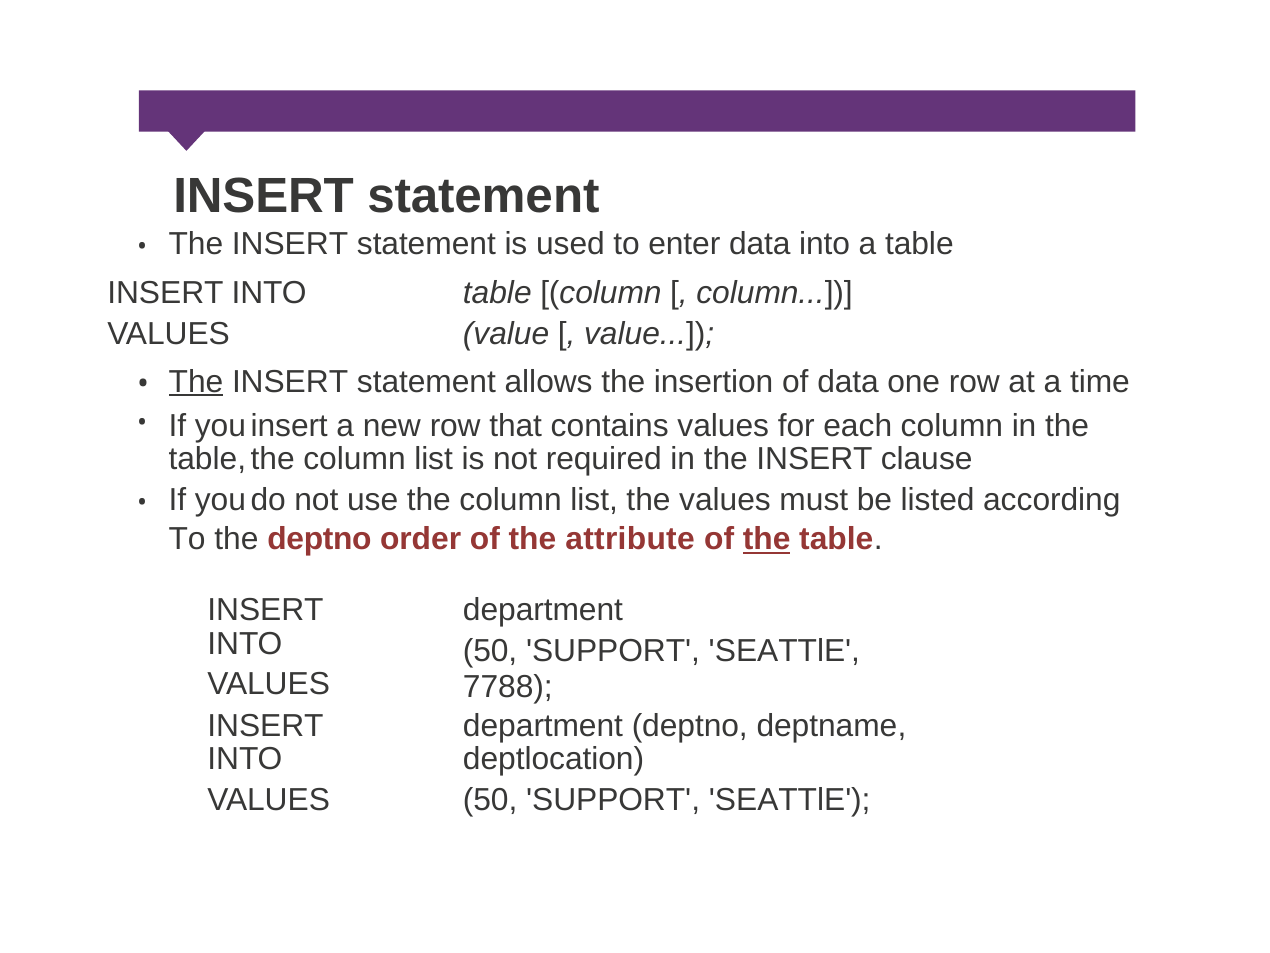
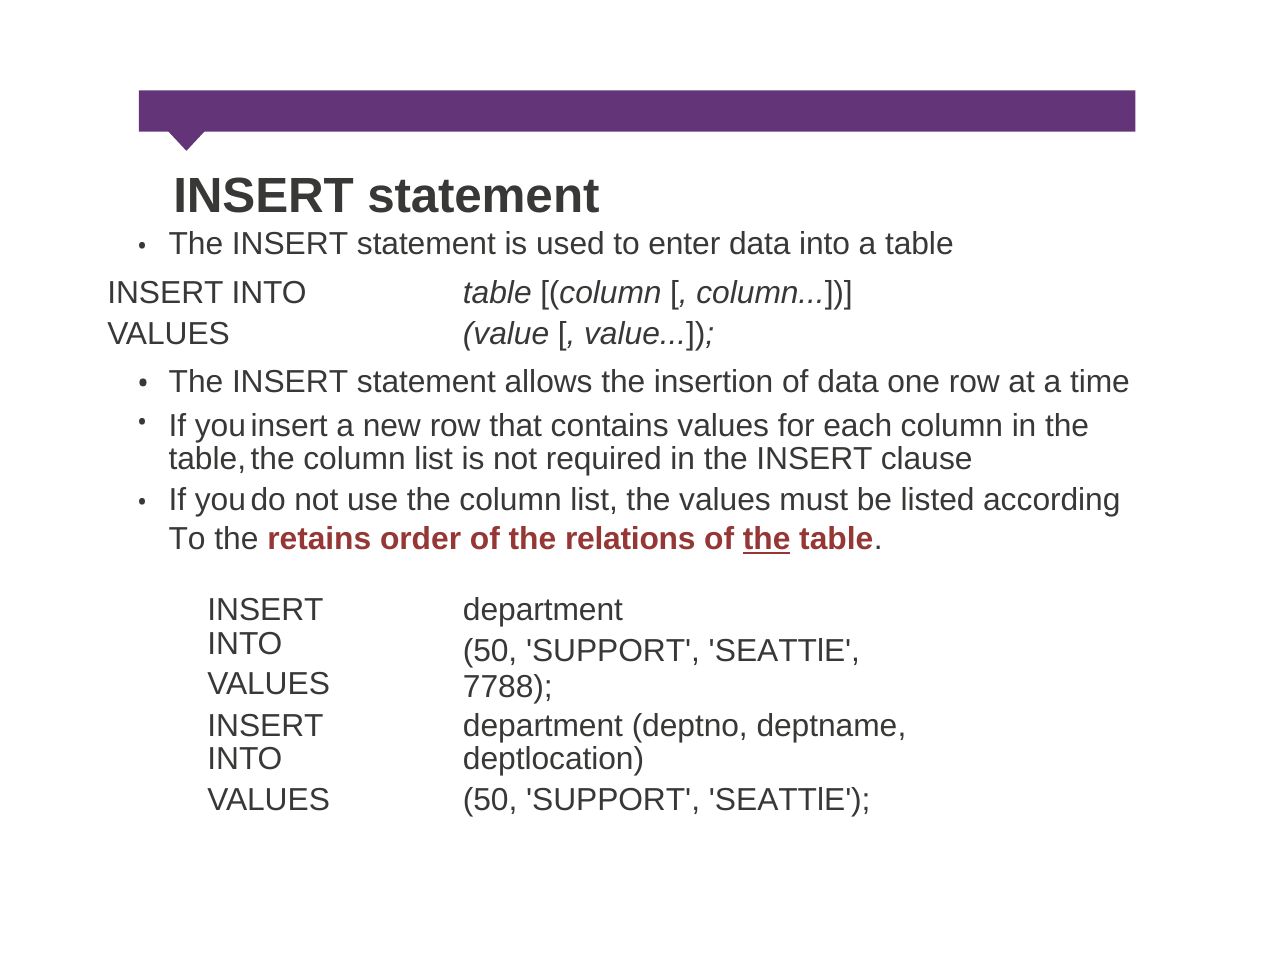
The underline: present -> none (196, 381)
the deptno: deptno -> retains (319, 539)
attribute: attribute -> relations (630, 539)
